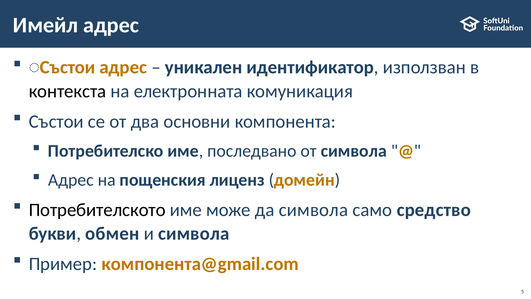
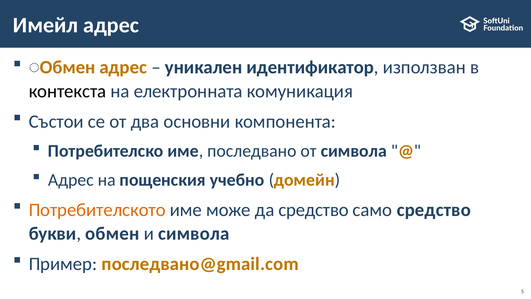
Състои: Състои -> Обмен (68, 67)
лиценз: лиценз -> учебно (237, 180)
Потребителското colour: black -> orange (97, 210)
да символа: символа -> средство (314, 210)
компонента@gmail.com: компонента@gmail.com -> последвано@gmail.com (200, 264)
